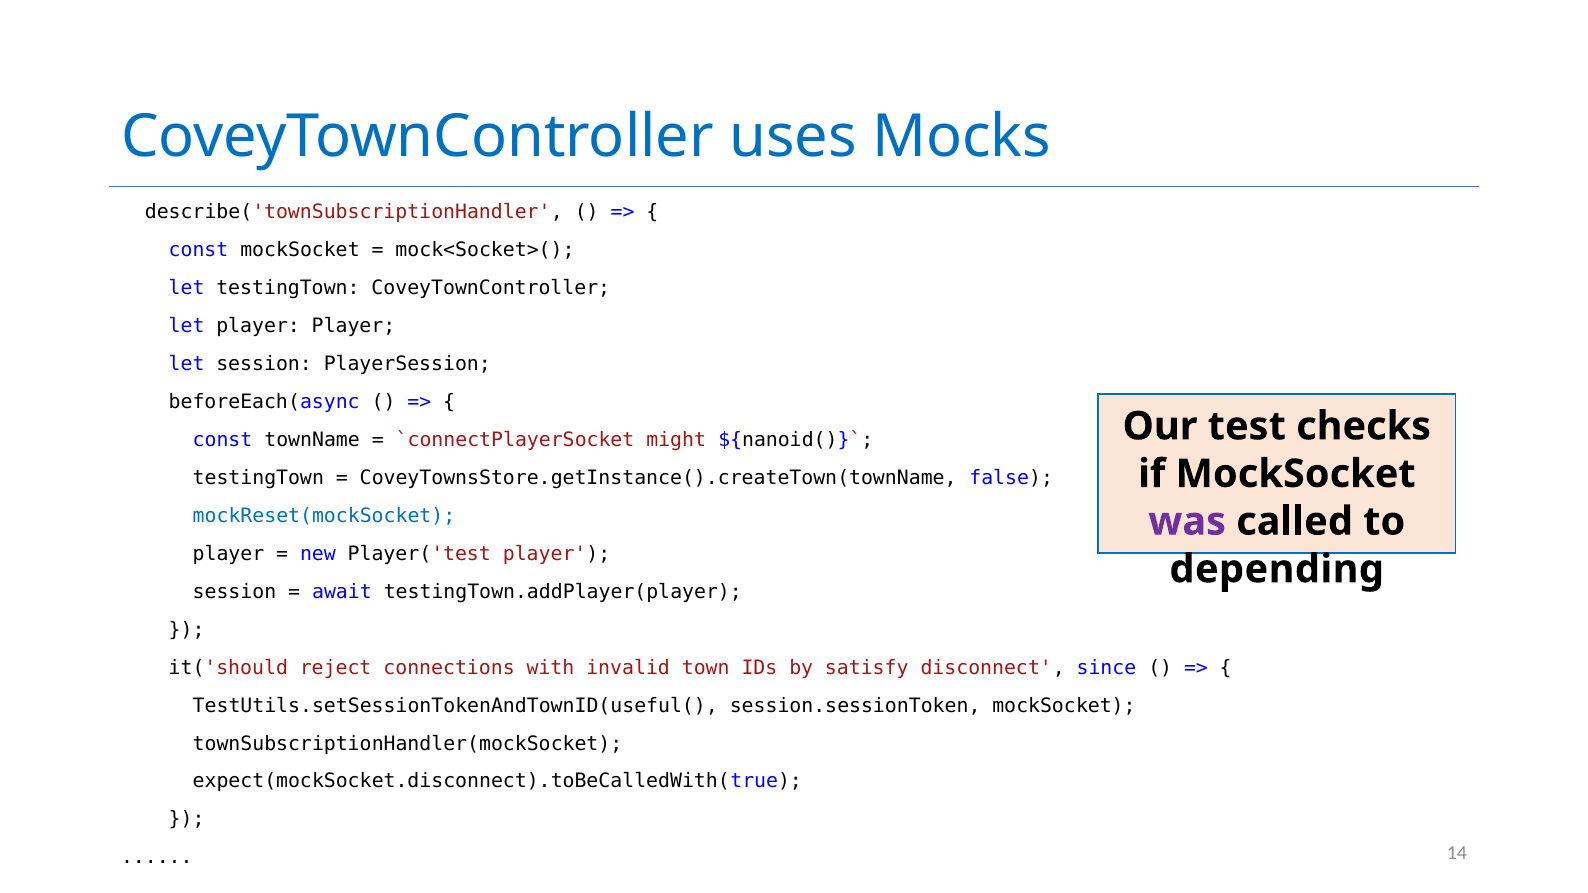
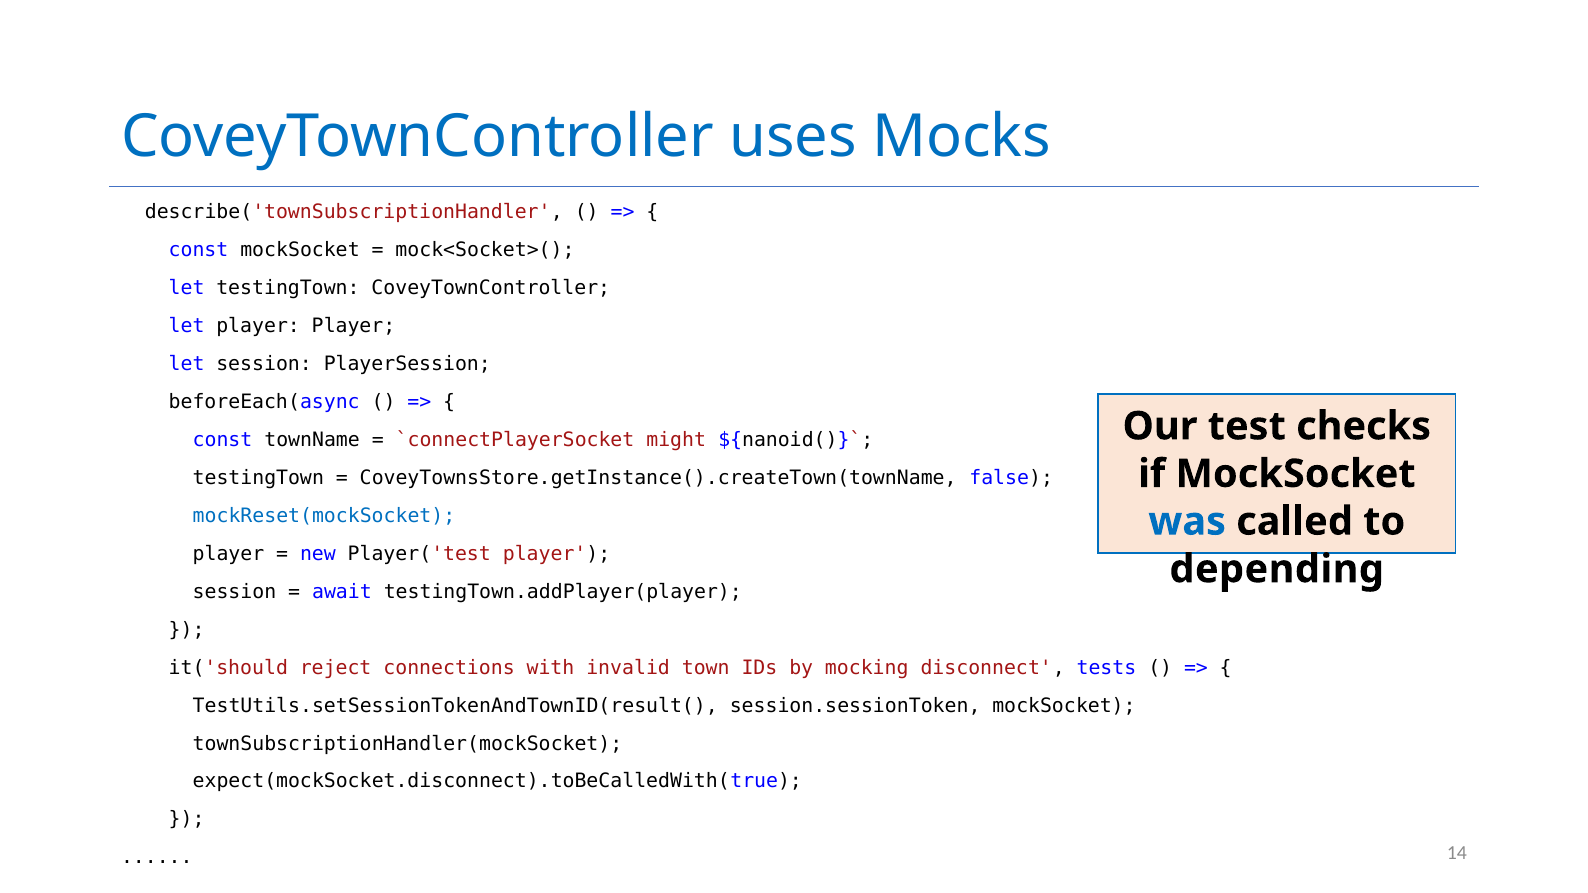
was colour: purple -> blue (1187, 522)
satisfy: satisfy -> mocking (867, 668)
since: since -> tests (1106, 668)
TestUtils.setSessionTokenAndTownID(useful(: TestUtils.setSessionTokenAndTownID(useful( -> TestUtils.setSessionTokenAndTownID(result( (455, 706)
